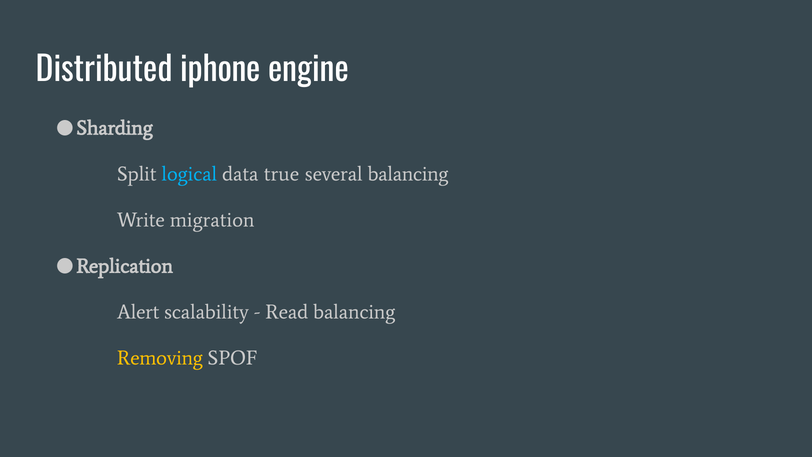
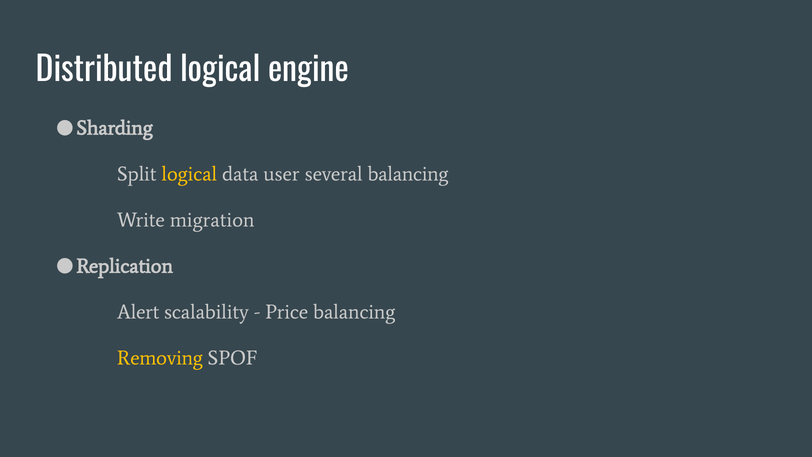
Distributed iphone: iphone -> logical (220, 70)
logical colour: light blue -> yellow (189, 174)
true: true -> user (282, 174)
Read: Read -> Price (287, 312)
